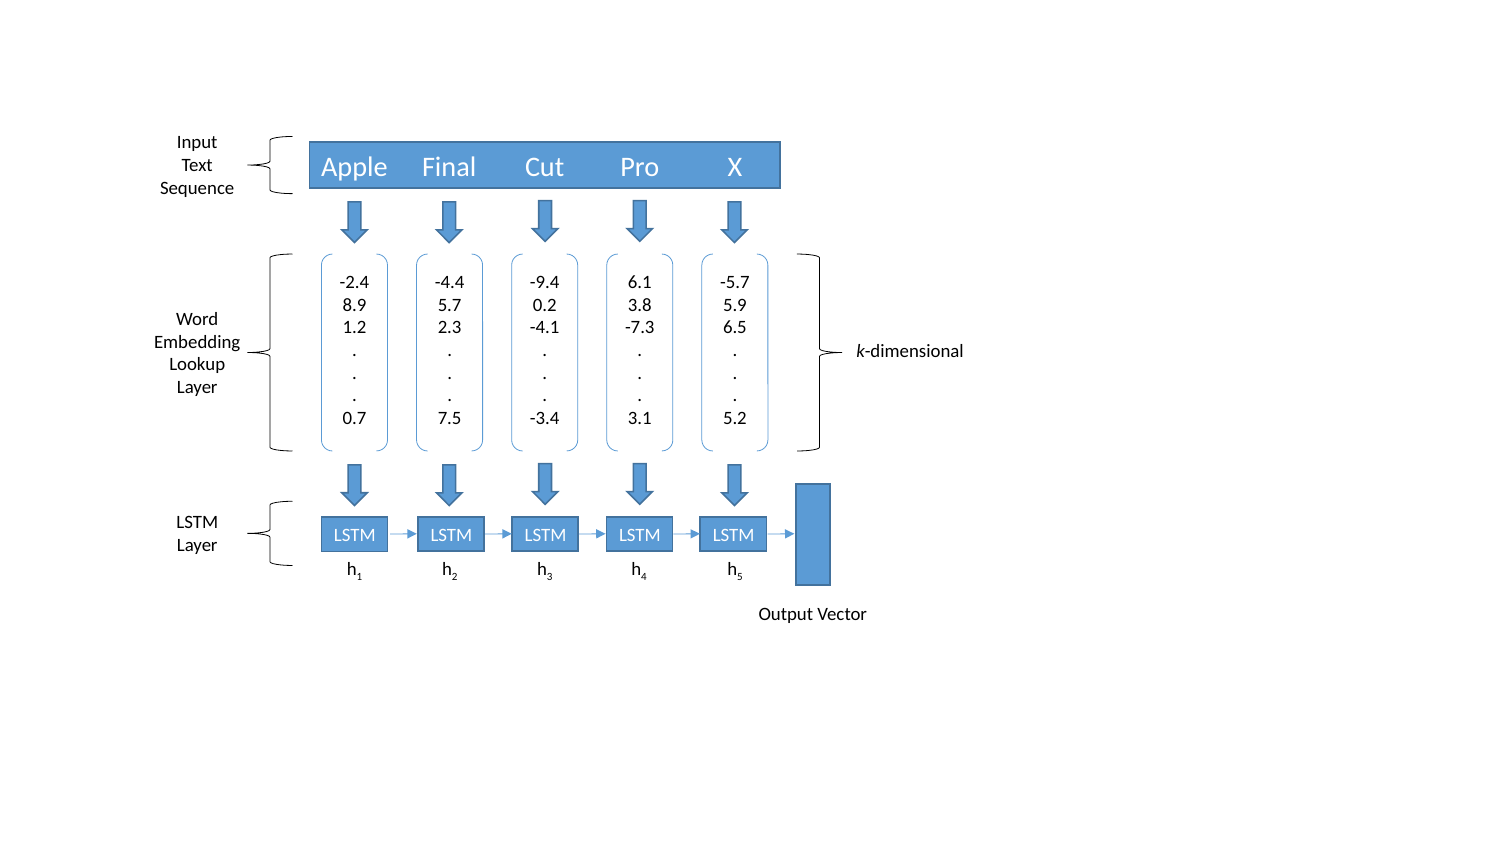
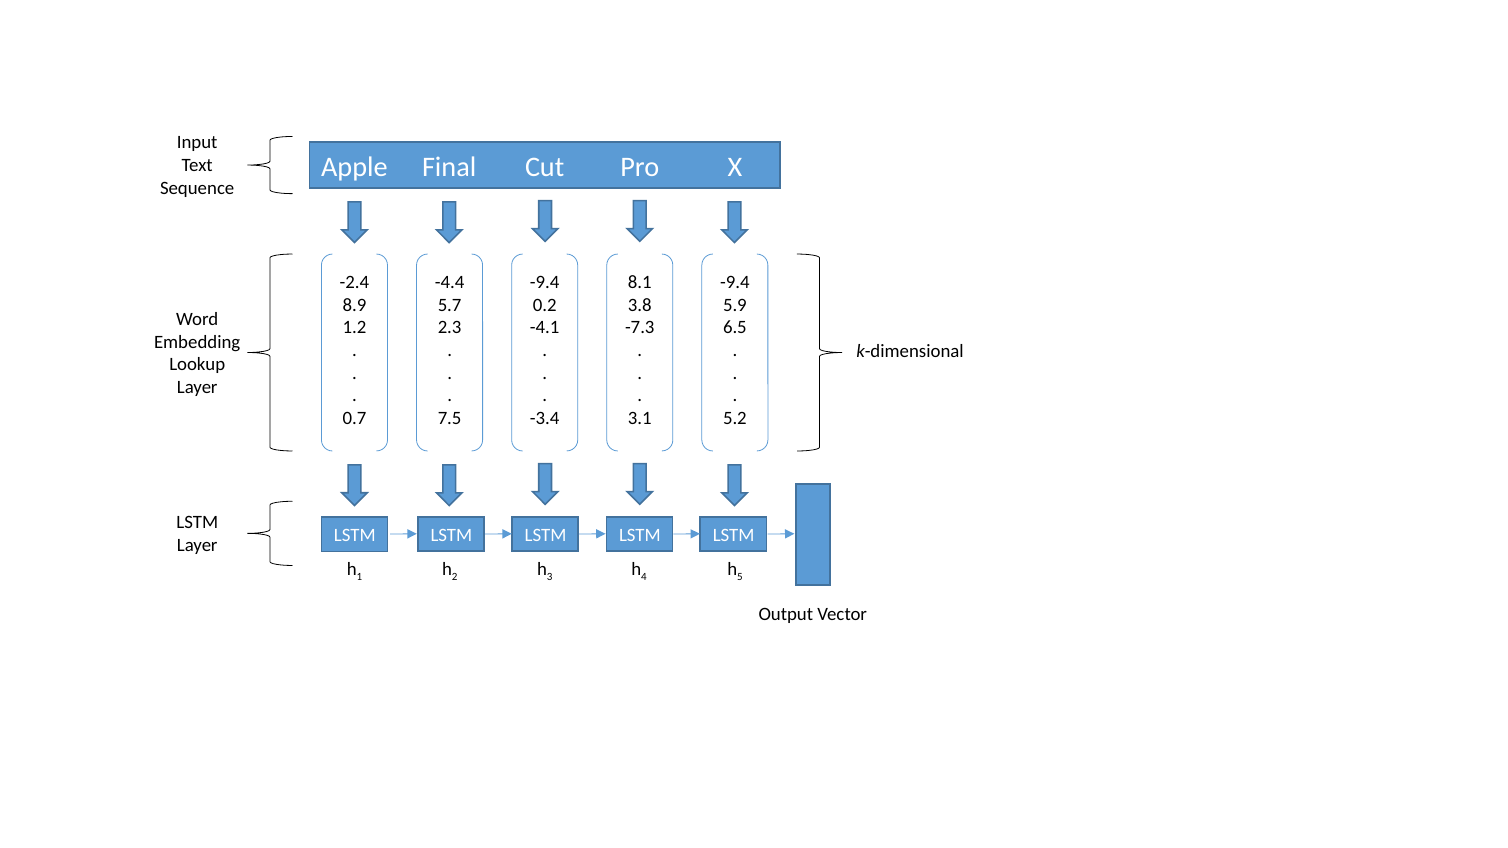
6.1: 6.1 -> 8.1 (640, 282)
-5.7: -5.7 -> -9.4 (735, 282)
